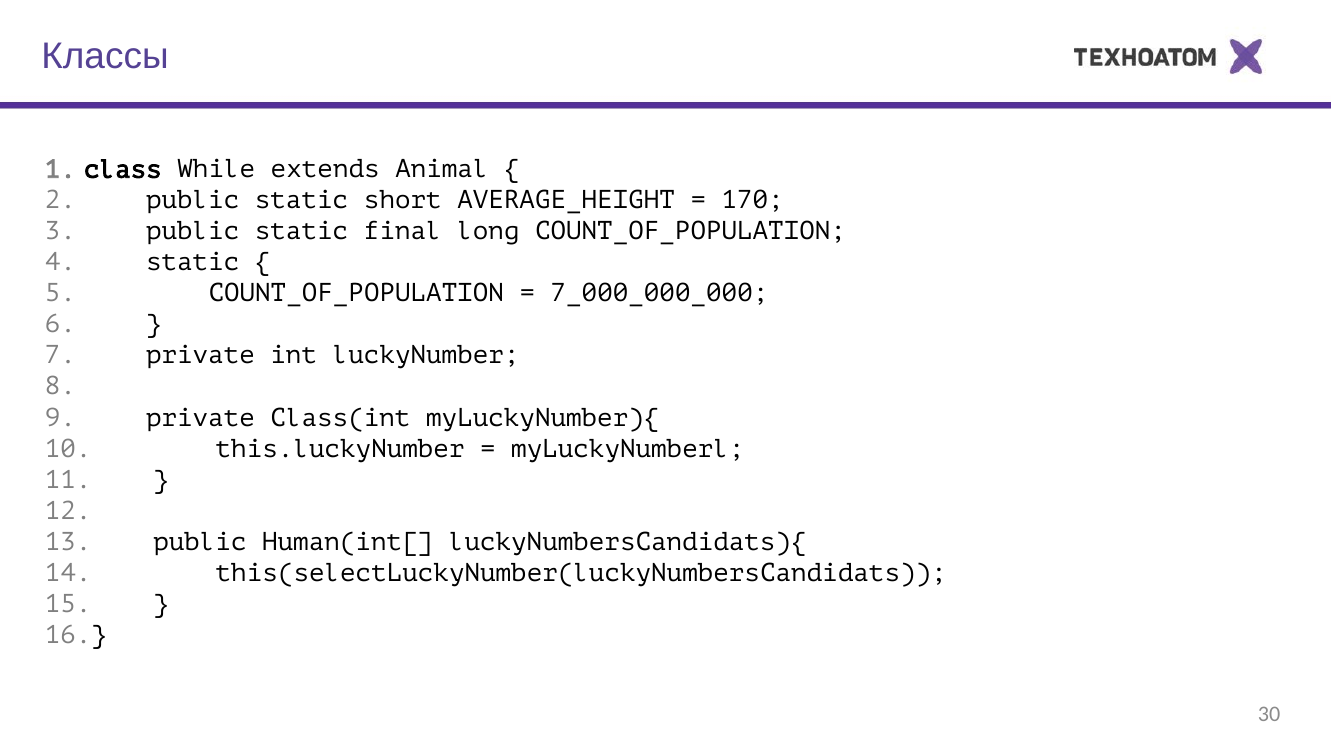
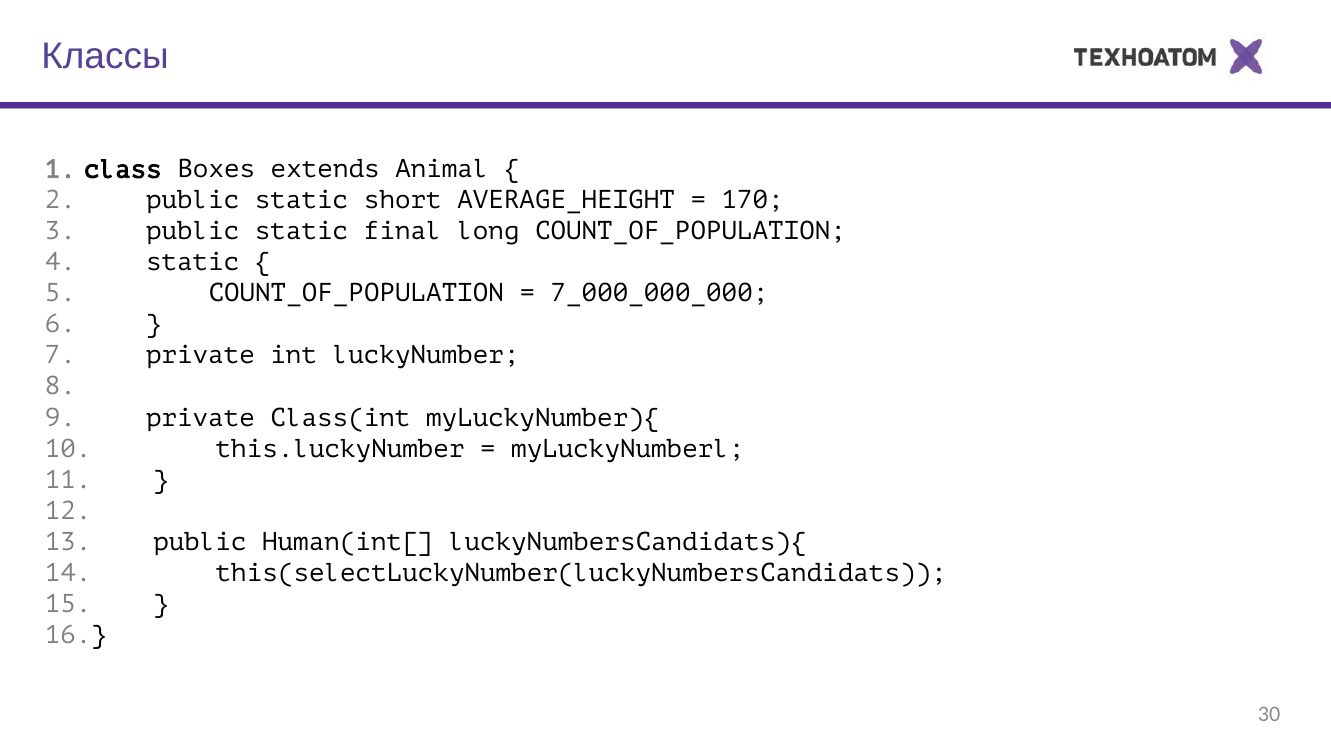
While: While -> Boxes (216, 169)
